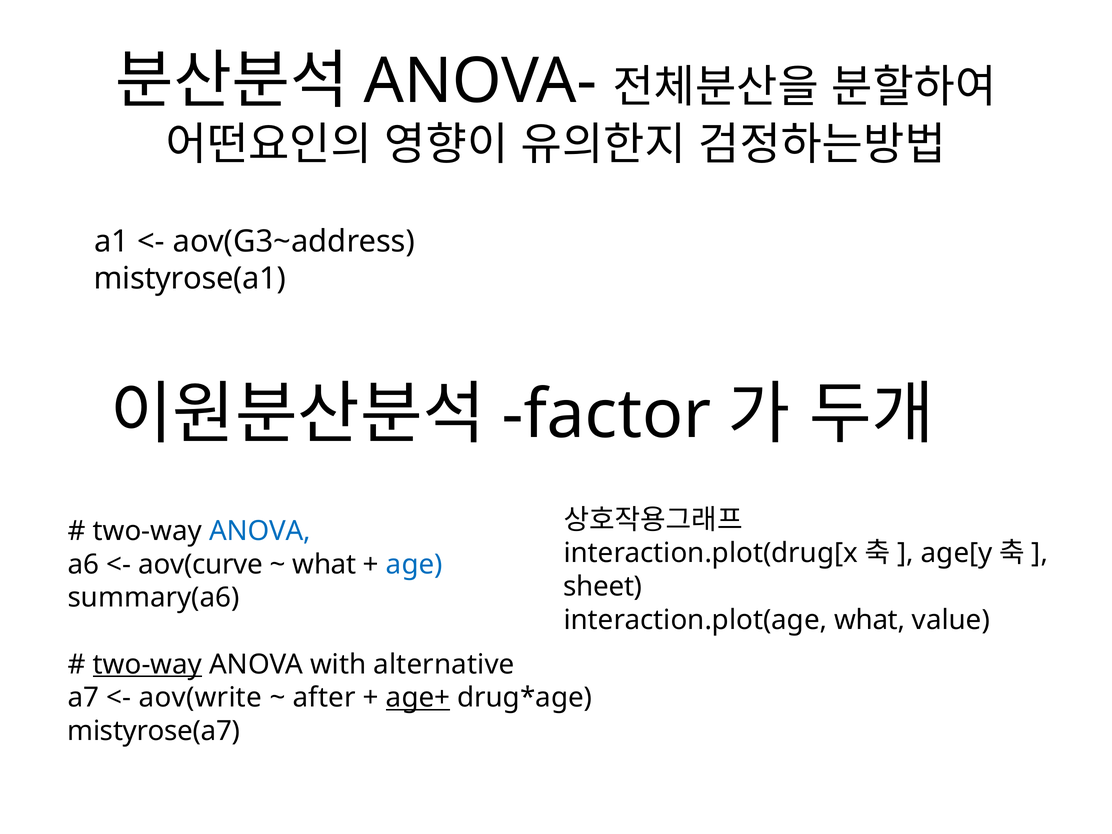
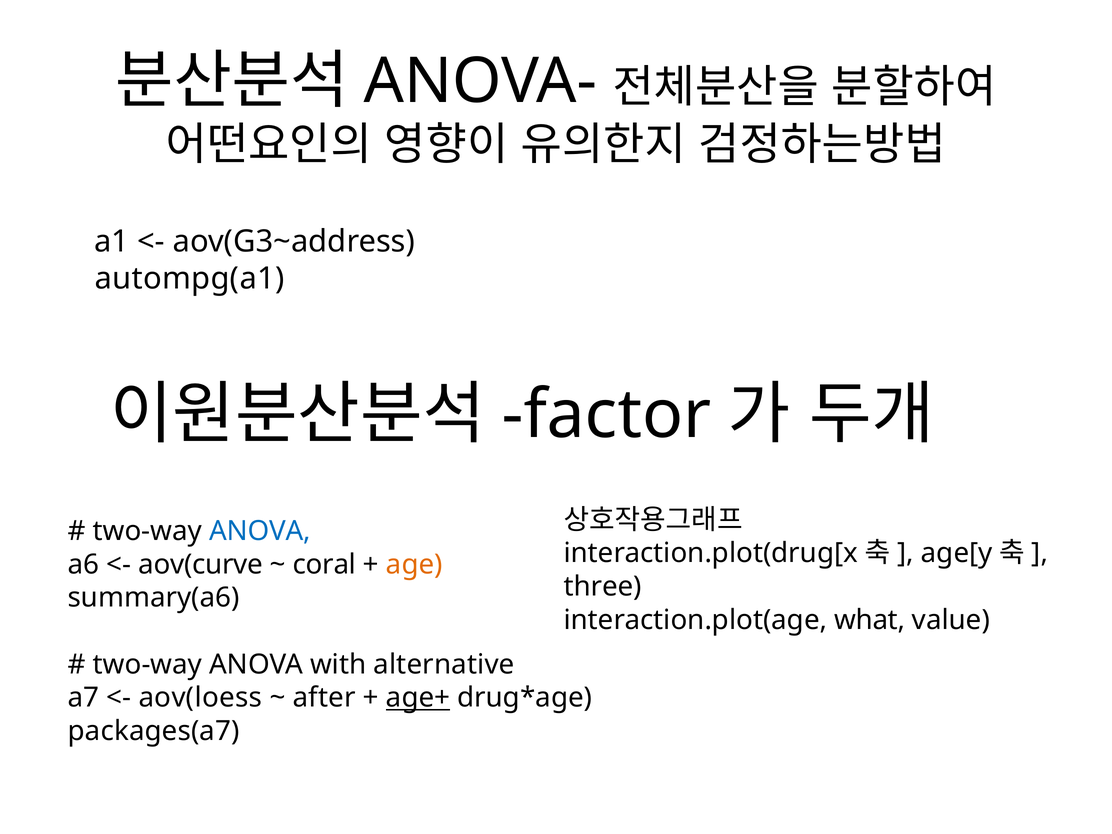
mistyrose(a1: mistyrose(a1 -> autompg(a1 (190, 279)
what: what -> coral (324, 564)
age colour: blue -> orange (414, 564)
sheet: sheet -> three (603, 587)
two-way underline: present -> none (147, 664)
aov(write: aov(write -> aov(loess (200, 698)
mistyrose(a7: mistyrose(a7 -> packages(a7 (154, 731)
